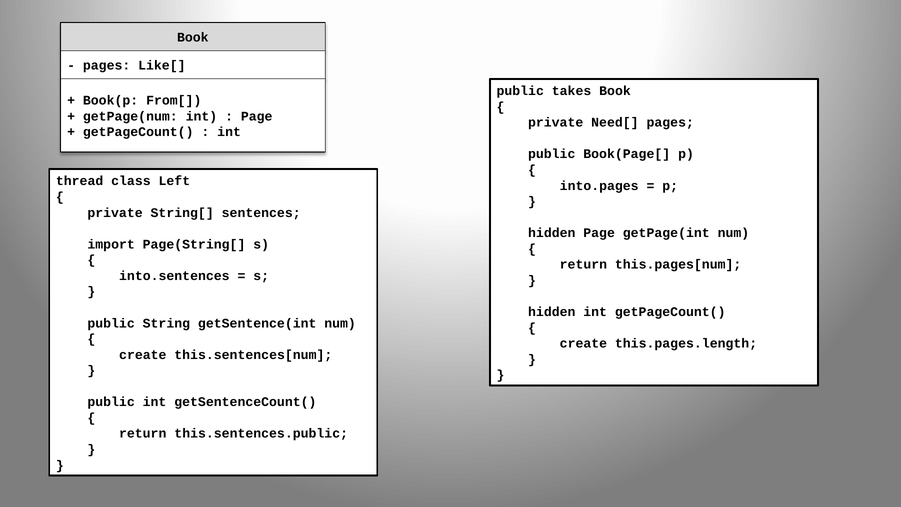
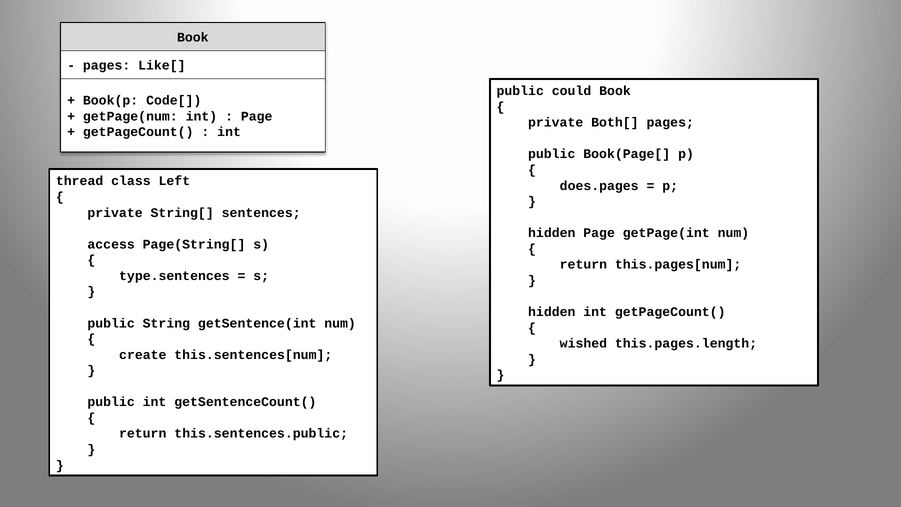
takes: takes -> could (572, 91)
From[: From[ -> Code[ (174, 101)
Need[: Need[ -> Both[ (615, 123)
into.pages: into.pages -> does.pages (599, 186)
import: import -> access (111, 244)
into.sentences: into.sentences -> type.sentences (174, 276)
create: create -> wished (583, 343)
